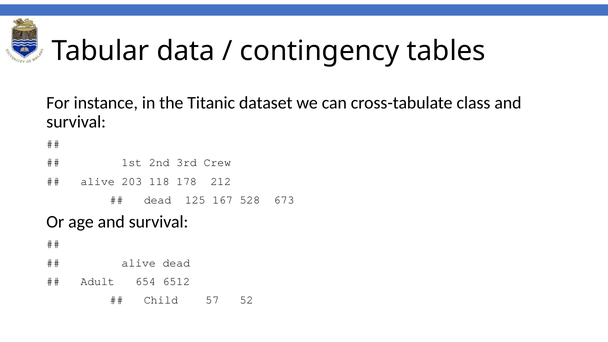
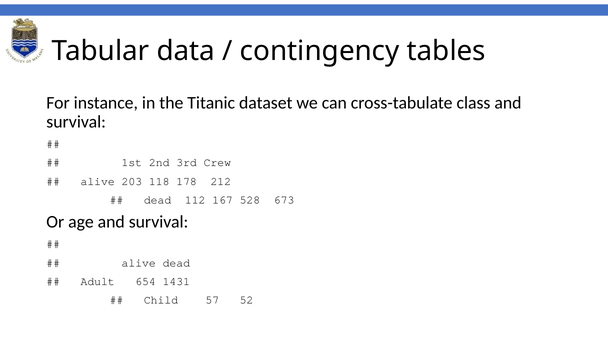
125: 125 -> 112 (195, 200)
6512: 6512 -> 1431 (176, 281)
